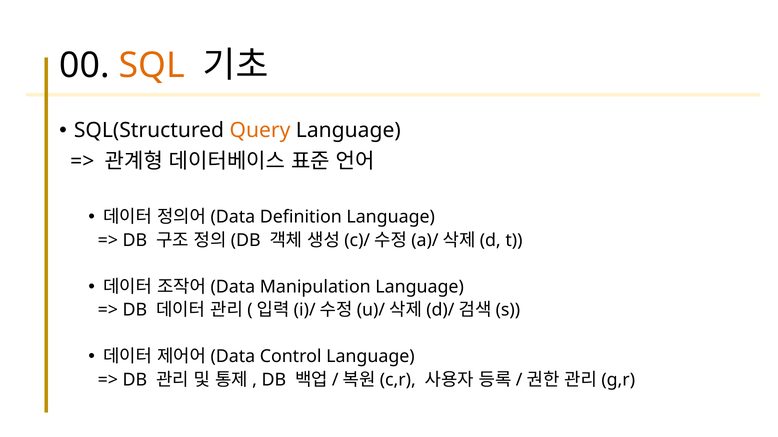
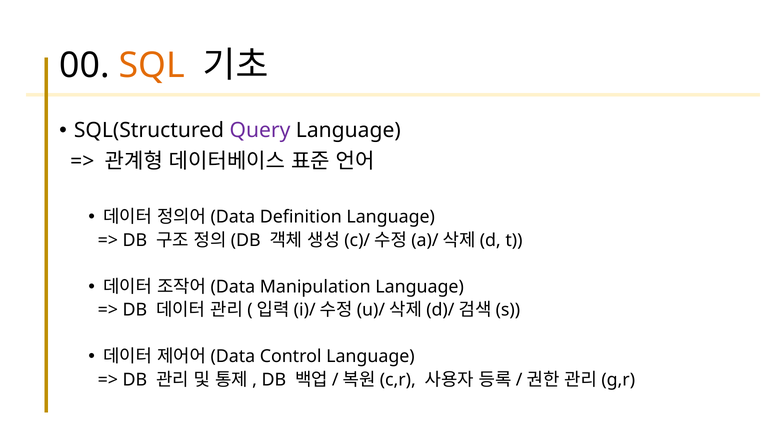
Query colour: orange -> purple (260, 131)
